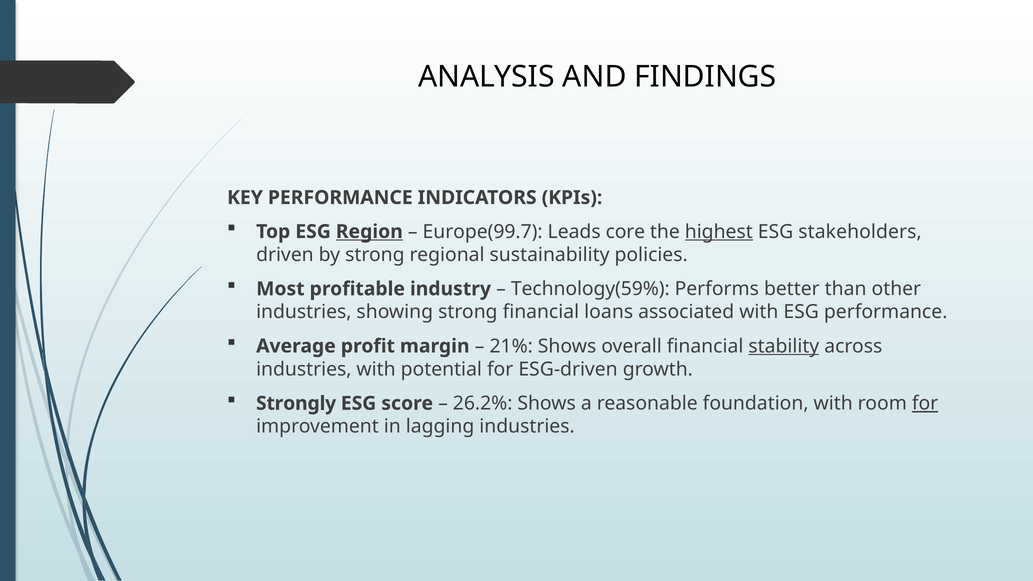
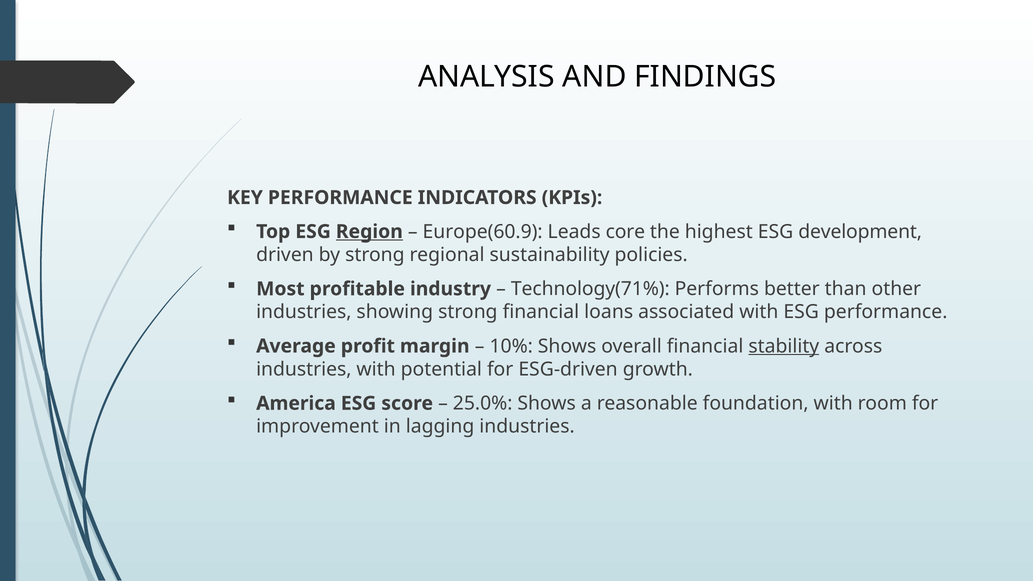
Europe(99.7: Europe(99.7 -> Europe(60.9 (483, 232)
highest underline: present -> none (719, 232)
stakeholders: stakeholders -> development (860, 232)
Technology(59%: Technology(59% -> Technology(71% (590, 289)
21%: 21% -> 10% (511, 346)
Strongly: Strongly -> America (296, 403)
26.2%: 26.2% -> 25.0% (483, 403)
for underline: present -> none (925, 403)
